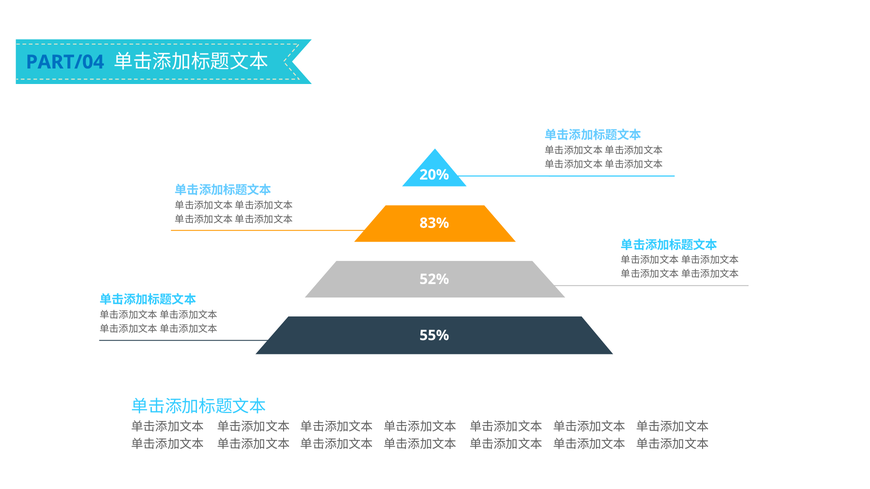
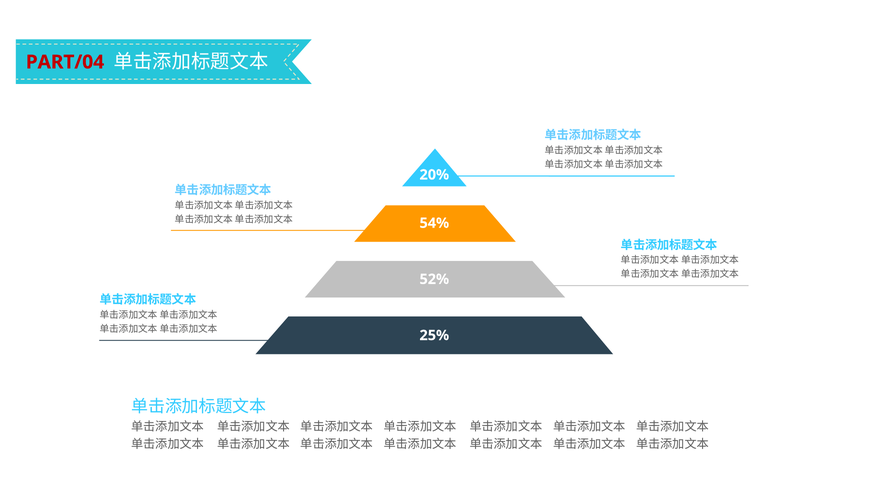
PART/04 colour: blue -> red (65, 62)
83%: 83% -> 54% (434, 223)
55%: 55% -> 25% (434, 336)
